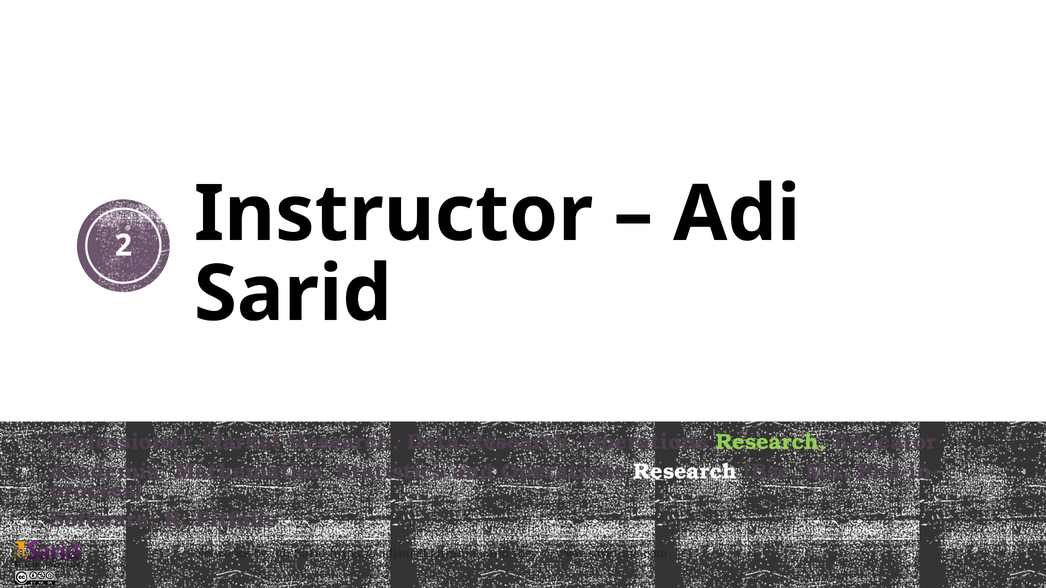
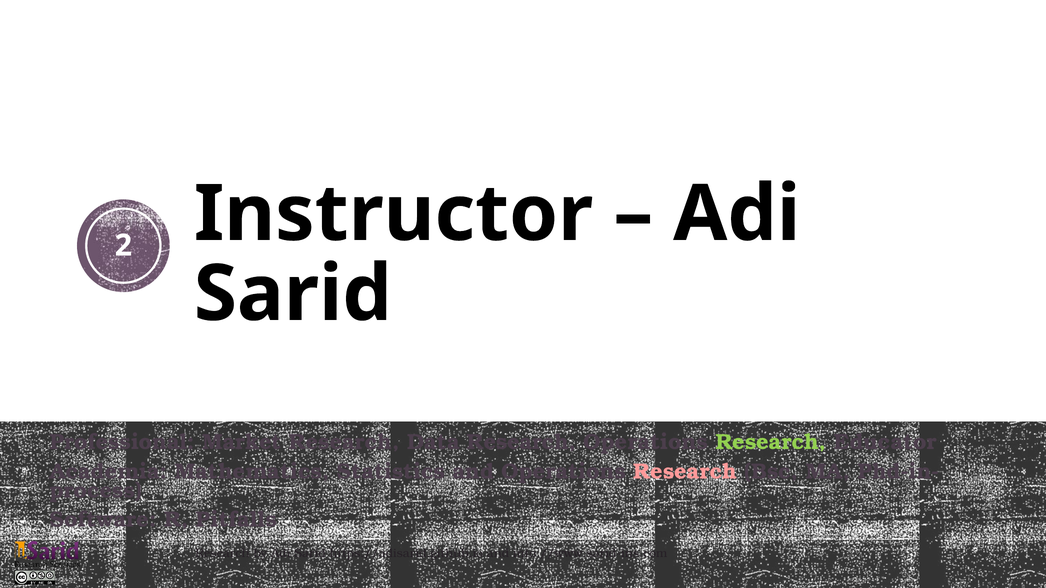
Research colour: white -> pink (685, 472)
Networks: Networks -> Research (222, 554)
they://www.sarid-ins.com: they://www.sarid-ins.com -> into://www.sarid-ins.com (590, 554)
